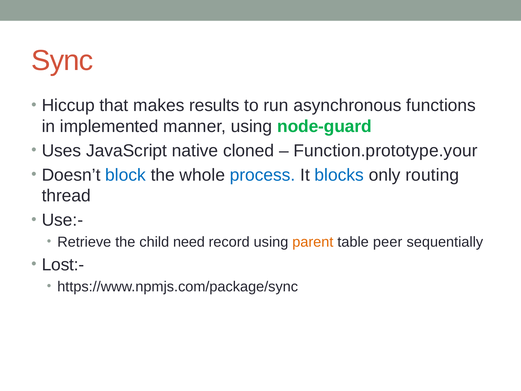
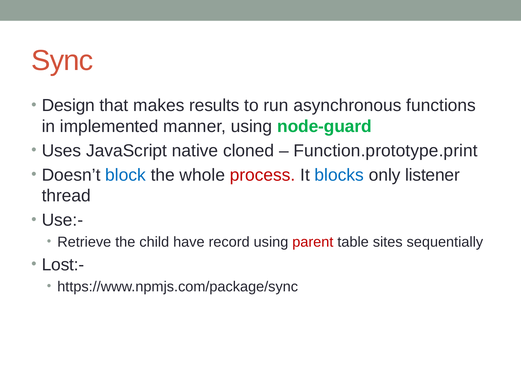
Hiccup: Hiccup -> Design (68, 105)
Function.prototype.your: Function.prototype.your -> Function.prototype.print (386, 151)
process colour: blue -> red (263, 175)
routing: routing -> listener (433, 175)
need: need -> have (189, 242)
parent colour: orange -> red (313, 242)
peer: peer -> sites (388, 242)
